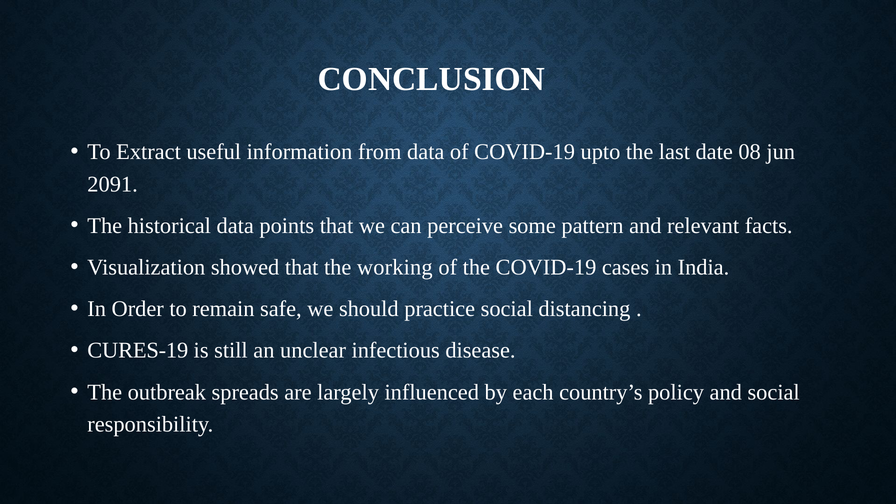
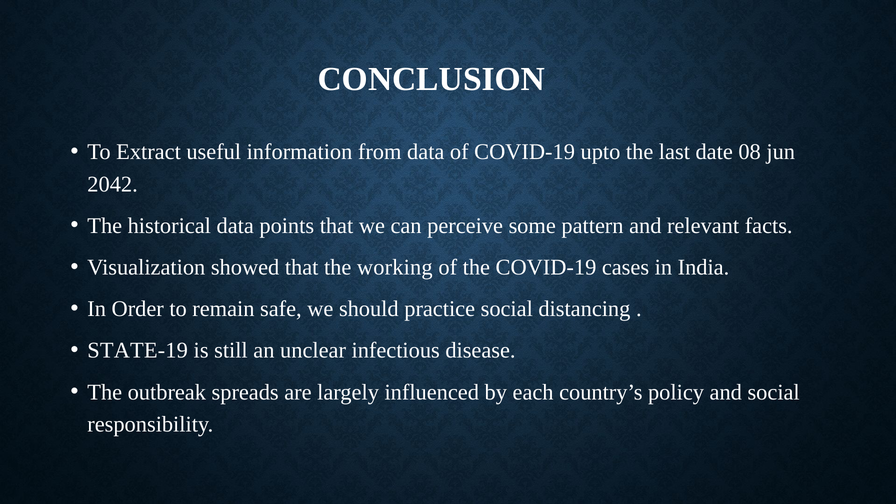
2091: 2091 -> 2042 (113, 184)
CURES-19: CURES-19 -> STATE-19 (138, 351)
